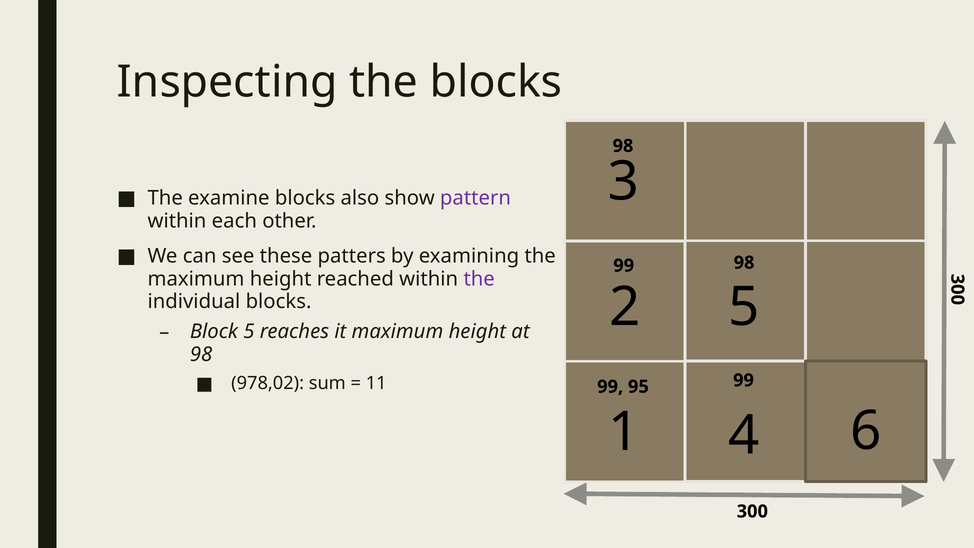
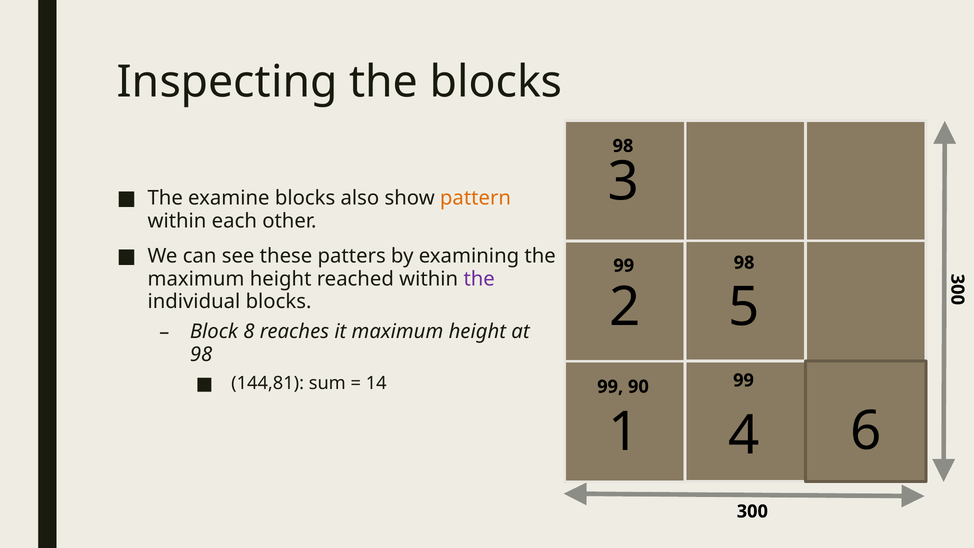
pattern colour: purple -> orange (475, 198)
Block 5: 5 -> 8 (249, 332)
978,02: 978,02 -> 144,81 (268, 383)
11: 11 -> 14 (376, 383)
95: 95 -> 90 (638, 387)
